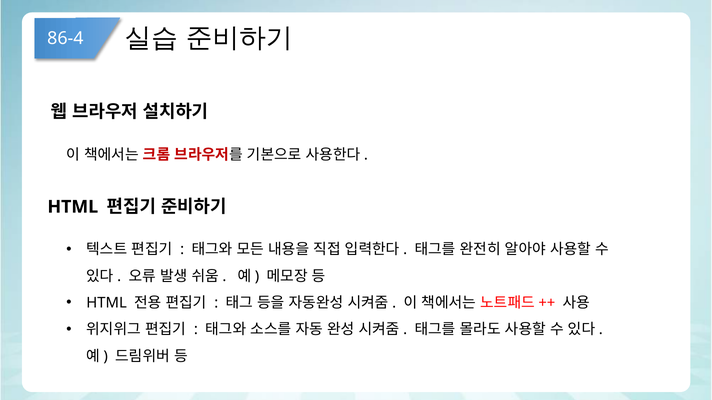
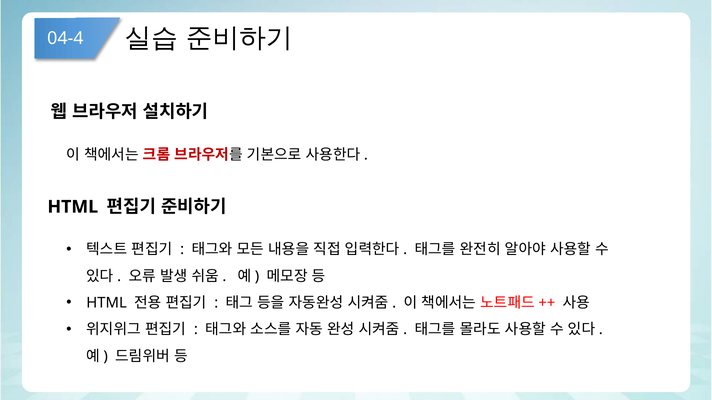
86-4: 86-4 -> 04-4 (65, 39)
